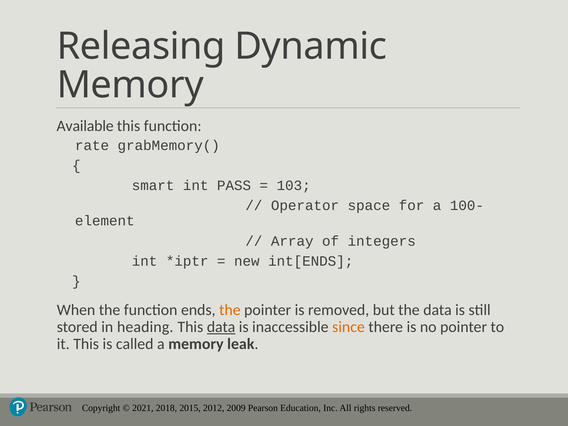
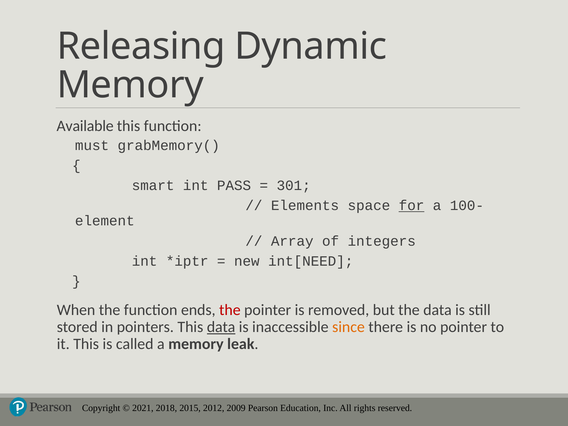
rate: rate -> must (92, 145)
103: 103 -> 301 (294, 185)
Operator: Operator -> Elements (305, 206)
for underline: none -> present (412, 206)
int[ENDS: int[ENDS -> int[NEED (311, 261)
the colour: orange -> red (230, 310)
heading: heading -> pointers (145, 327)
